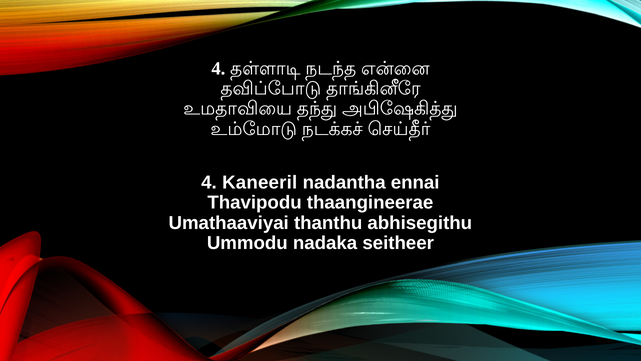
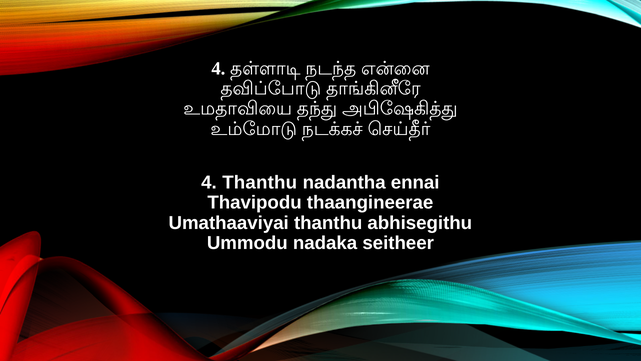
4 Kaneeril: Kaneeril -> Thanthu (260, 182)
